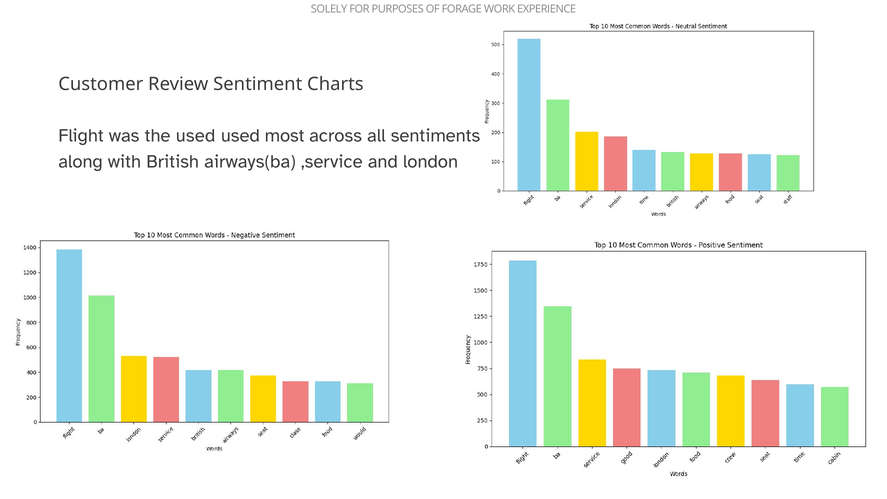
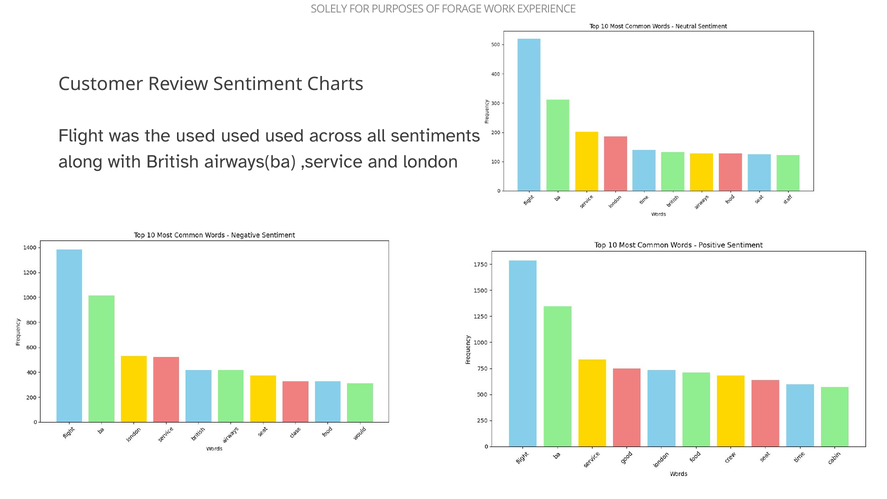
most: most -> used (285, 136)
